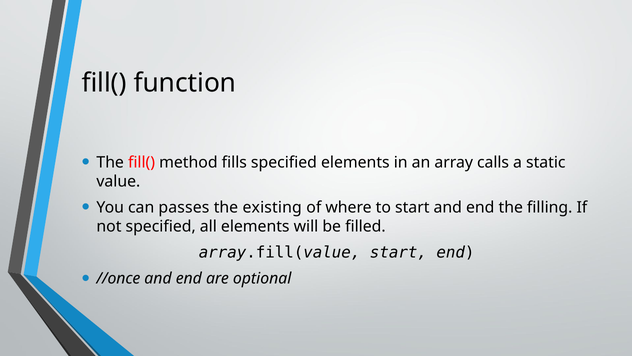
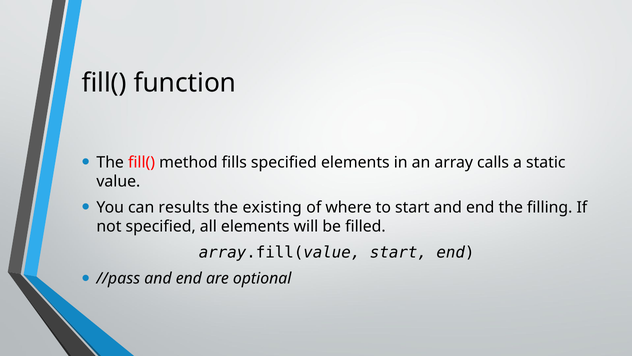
passes: passes -> results (184, 207)
//once: //once -> //pass (118, 278)
